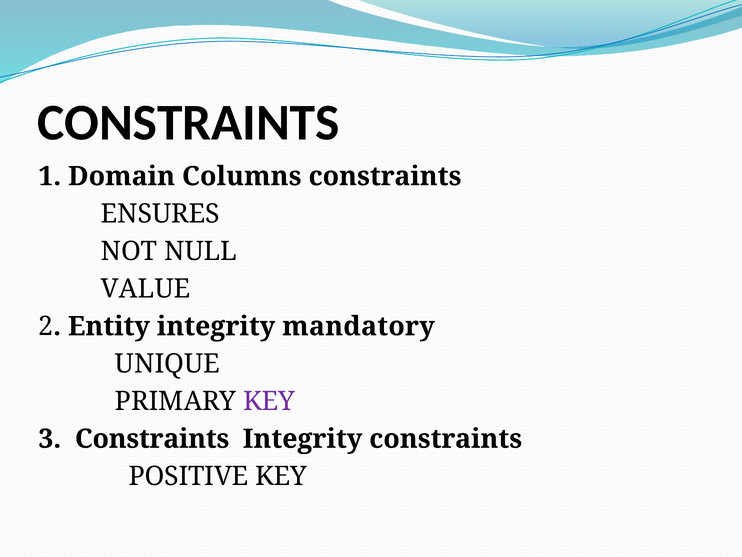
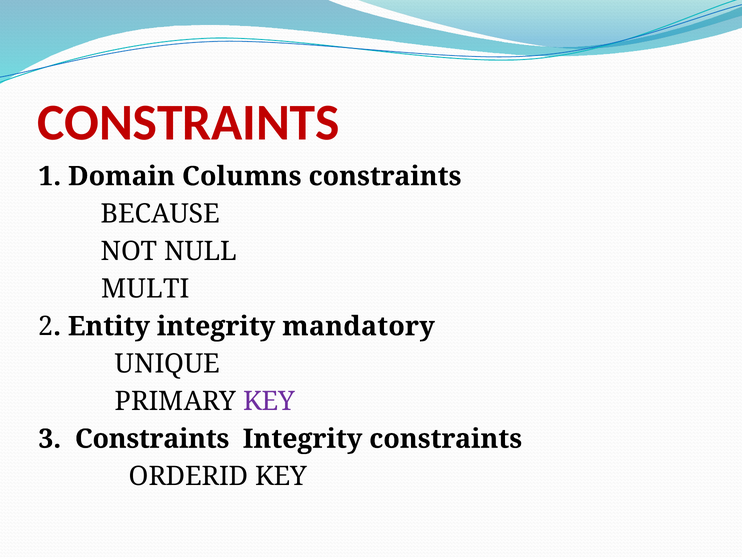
CONSTRAINTS colour: black -> red (188, 123)
ENSURES: ENSURES -> BECAUSE (160, 214)
VALUE: VALUE -> MULTI (146, 289)
POSITIVE: POSITIVE -> ORDERID (189, 476)
